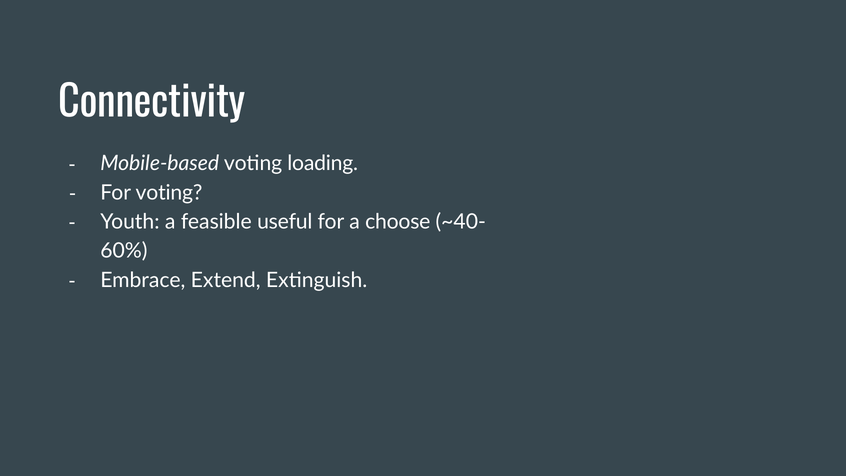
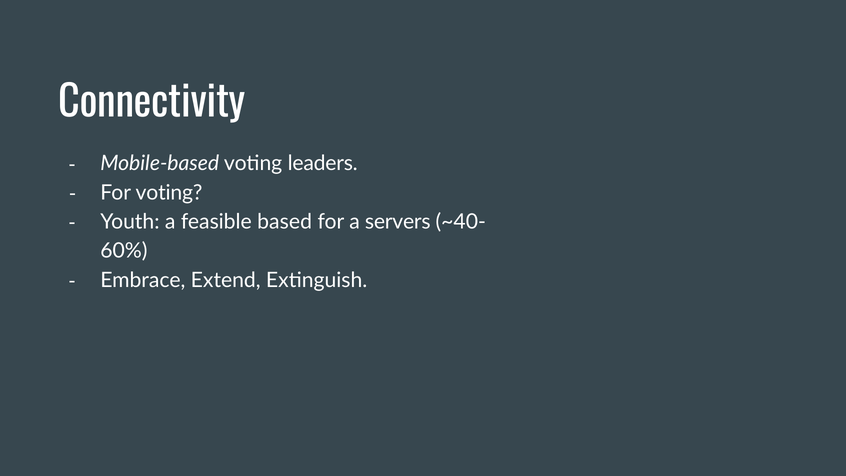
loading: loading -> leaders (323, 163)
useful: useful -> based (285, 222)
choose: choose -> servers (398, 222)
